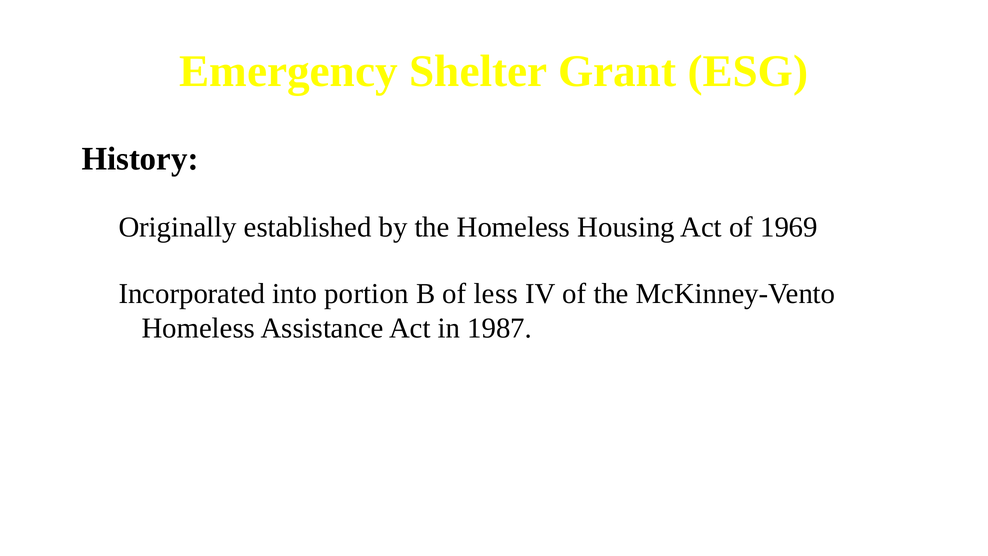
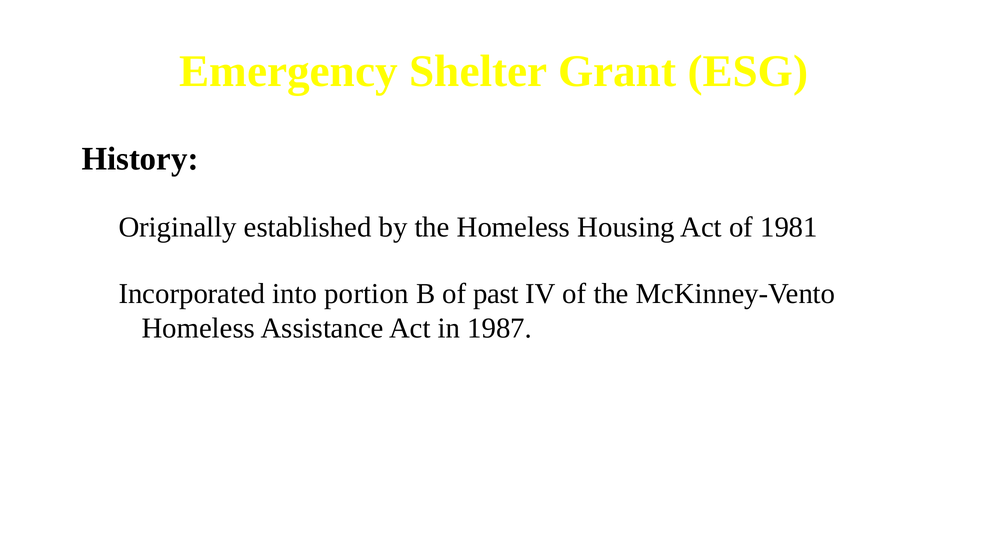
1969: 1969 -> 1981 (789, 227)
less: less -> past (496, 293)
